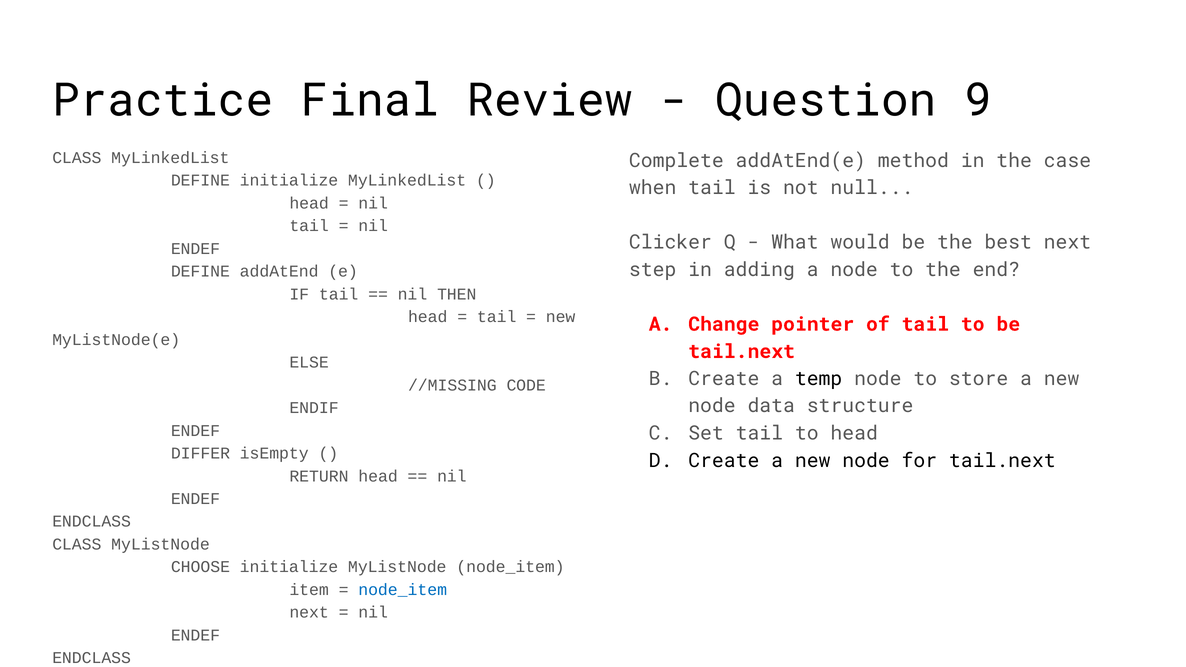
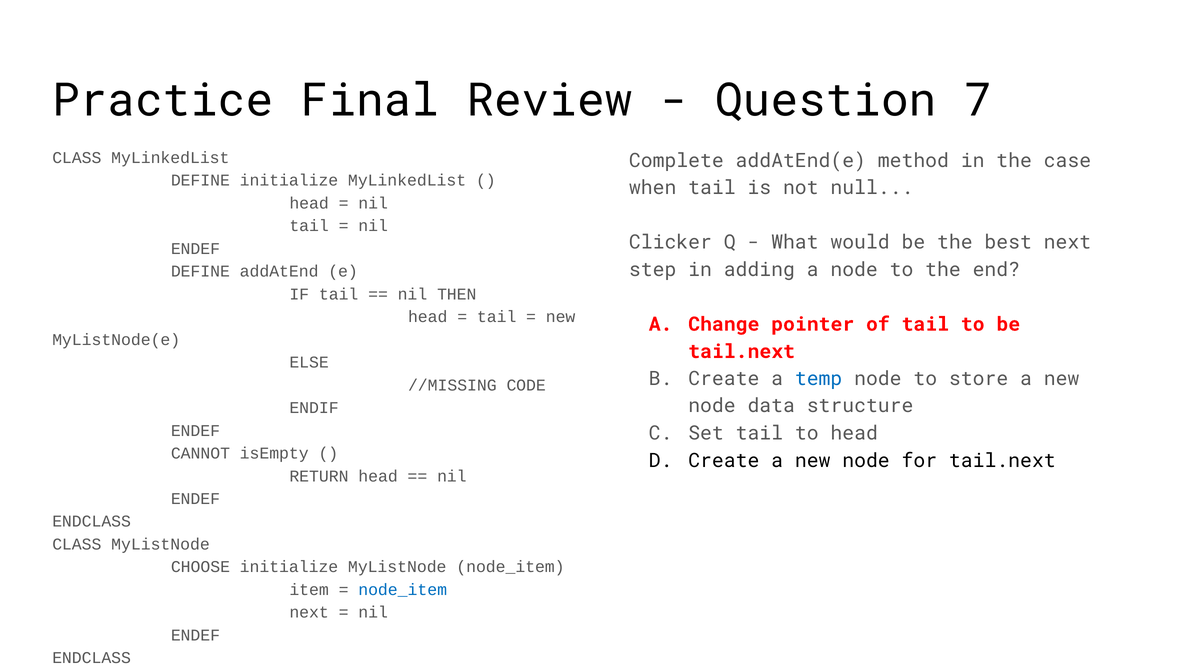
9: 9 -> 7 (978, 100)
temp colour: black -> blue (819, 379)
DIFFER: DIFFER -> CANNOT (200, 453)
